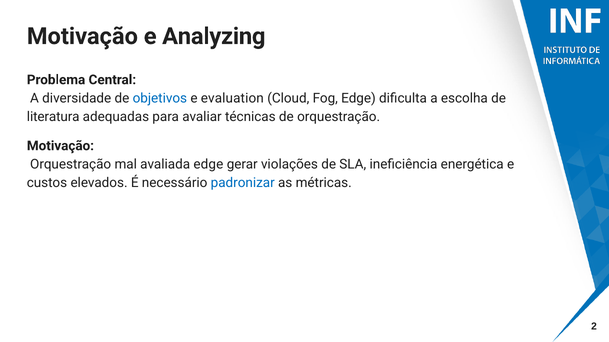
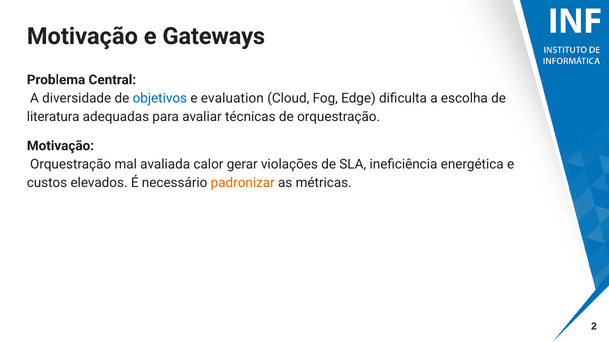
Analyzing: Analyzing -> Gateways (214, 36)
avaliada edge: edge -> calor (208, 165)
padronizar colour: blue -> orange (243, 183)
